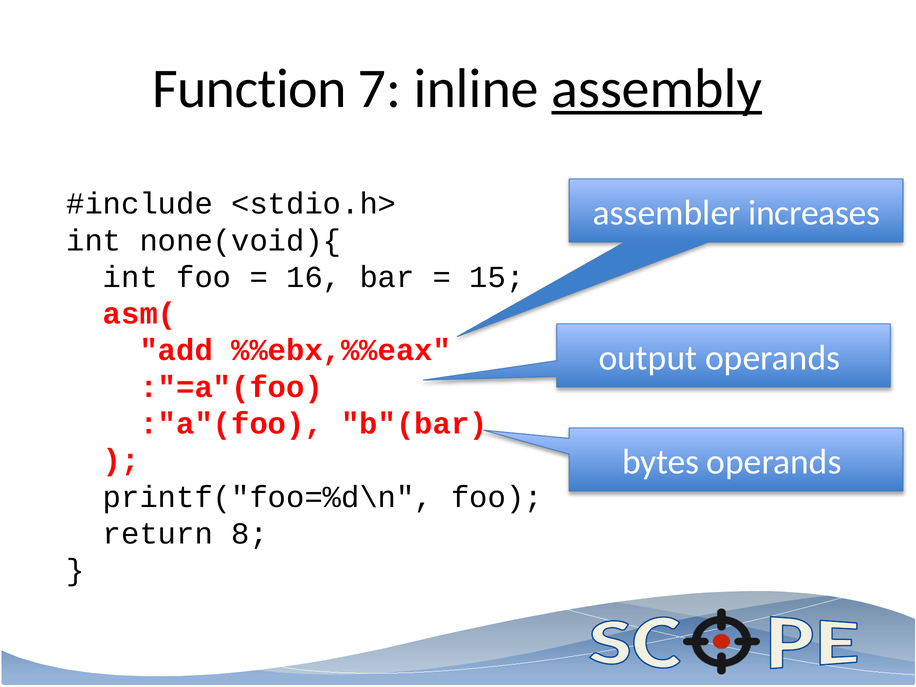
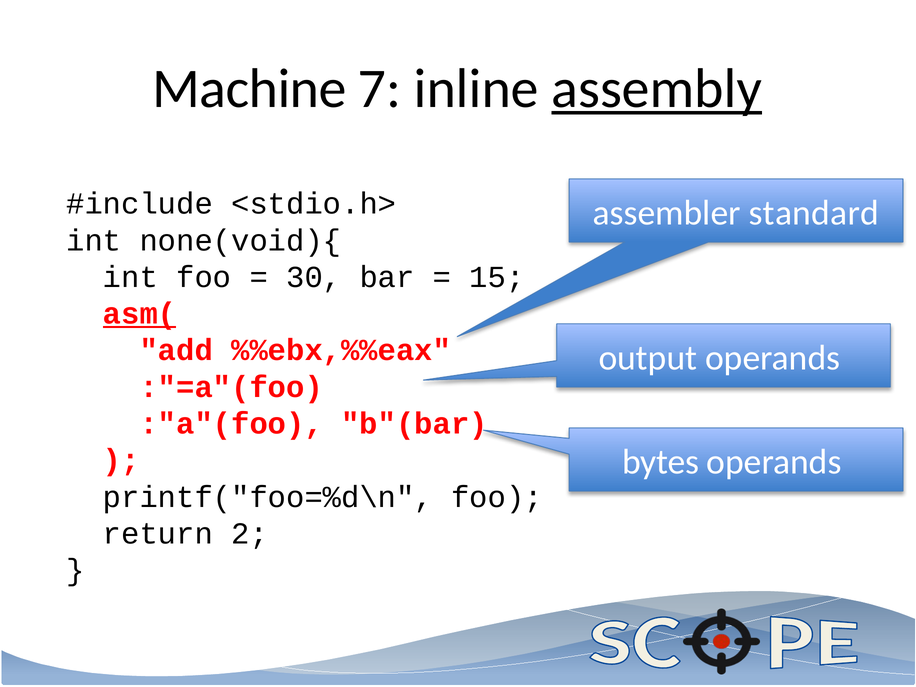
Function: Function -> Machine (249, 89)
increases: increases -> standard (814, 213)
16: 16 -> 30 (314, 277)
asm( underline: none -> present (140, 314)
8: 8 -> 2 (250, 534)
